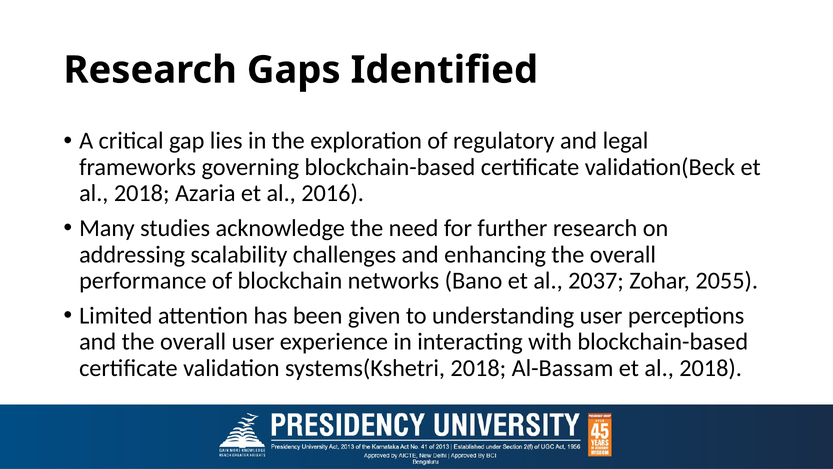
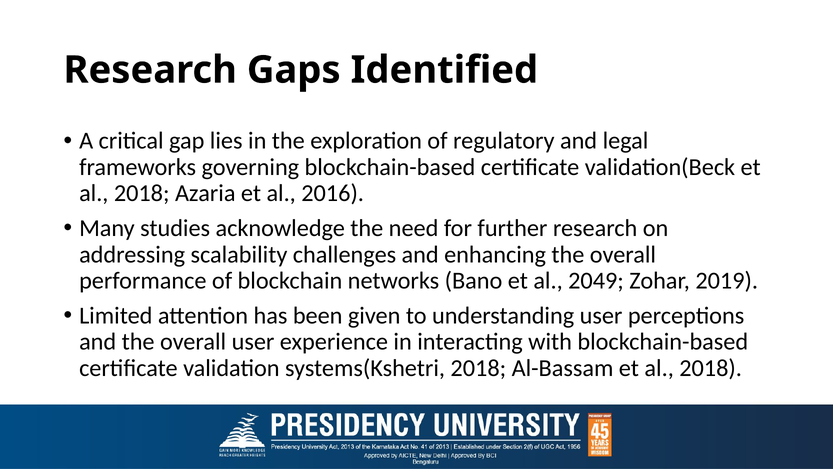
2037: 2037 -> 2049 (596, 280)
2055: 2055 -> 2019 (727, 280)
